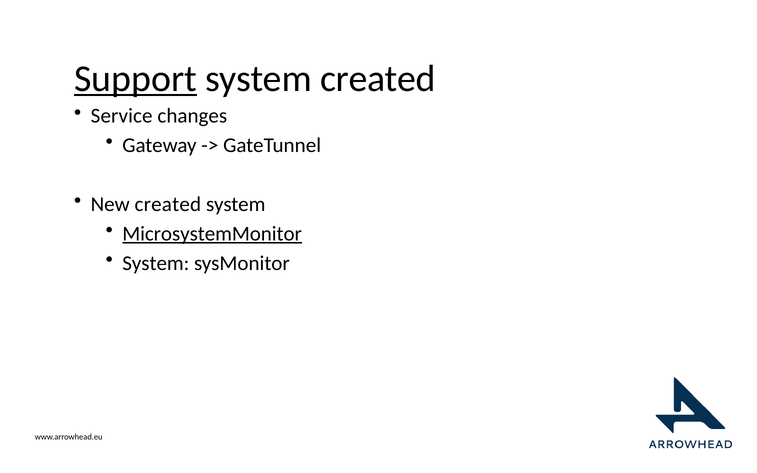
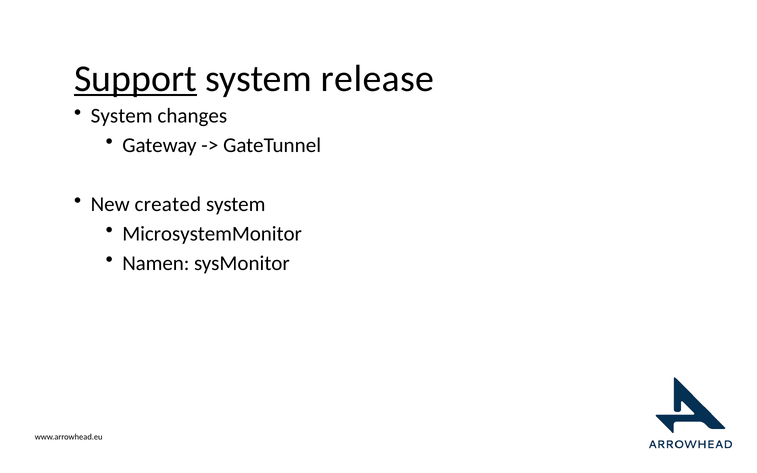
system created: created -> release (378, 79)
Service: Service -> System (122, 116)
MicrosystemMonitor underline: present -> none (212, 234)
System: System -> Namen (156, 263)
